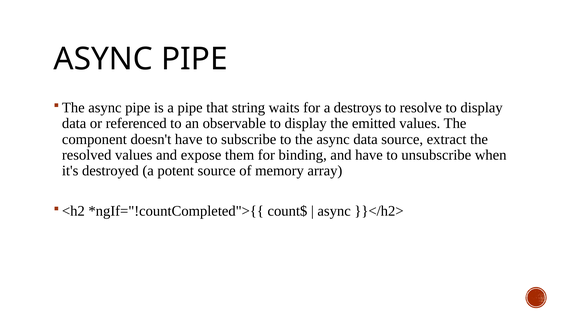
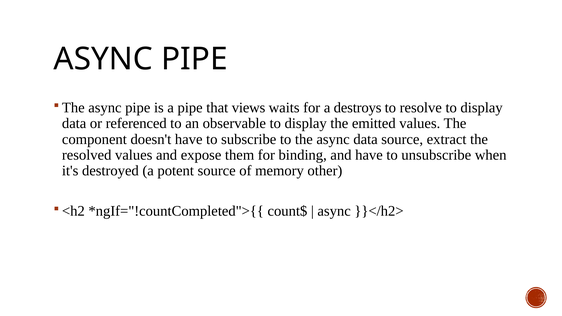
string: string -> views (249, 108)
array: array -> other (325, 171)
